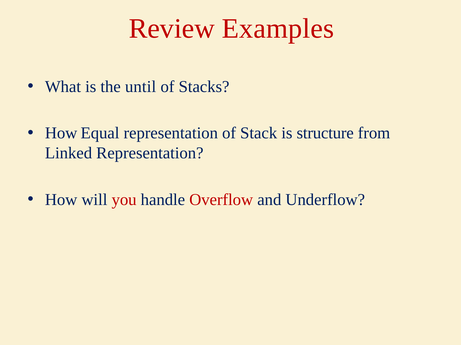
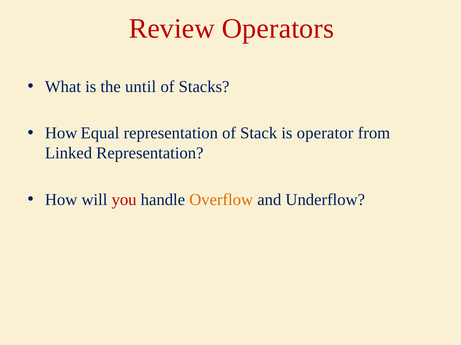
Examples: Examples -> Operators (278, 28)
structure: structure -> operator (325, 133)
Overflow colour: red -> orange (221, 200)
